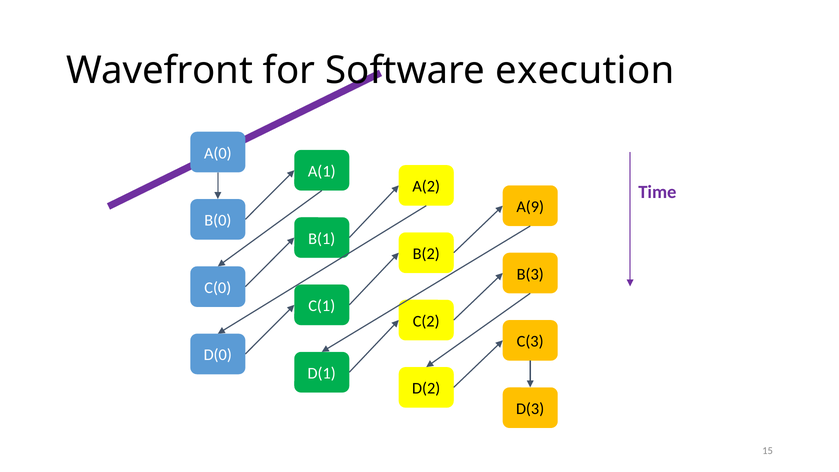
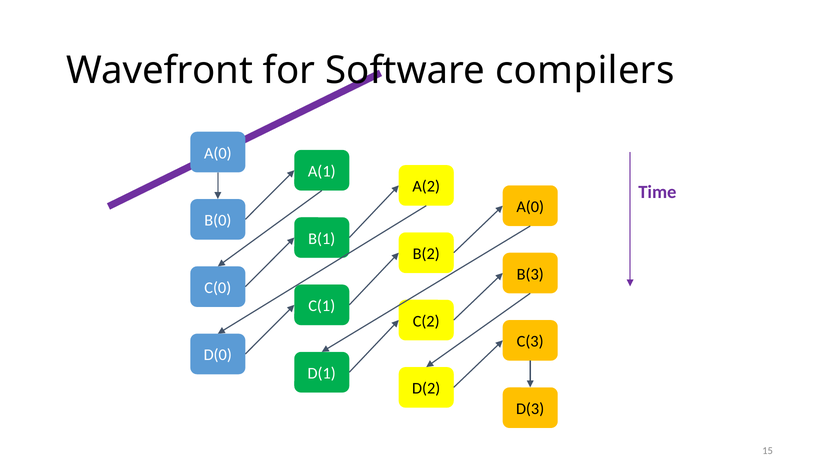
execution: execution -> compilers (585, 71)
A(9: A(9 -> A(0 (530, 207)
